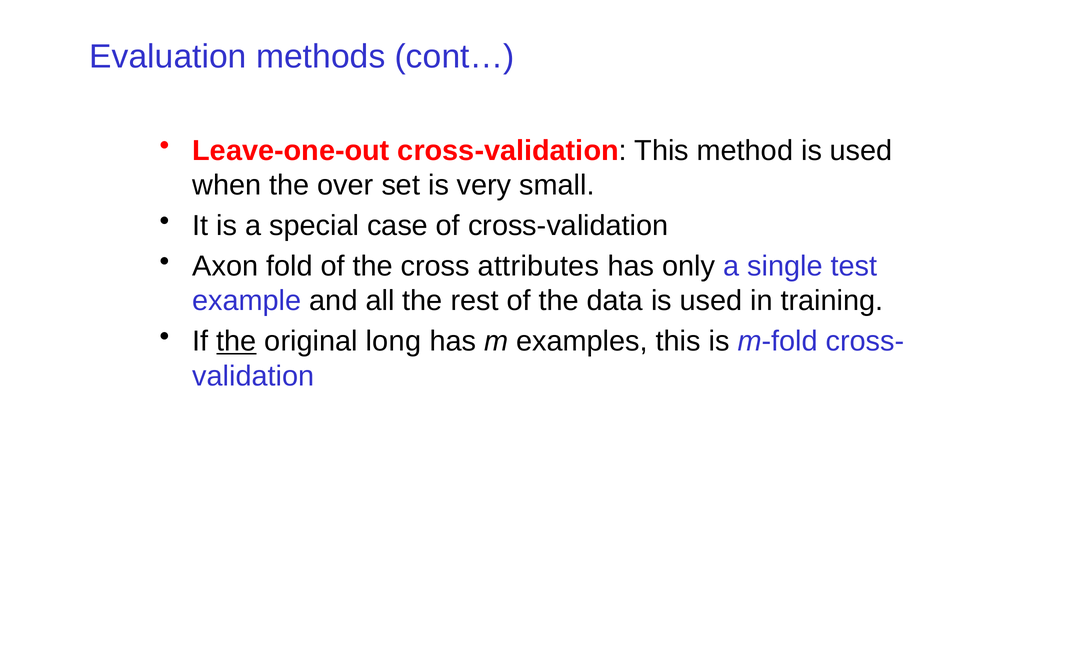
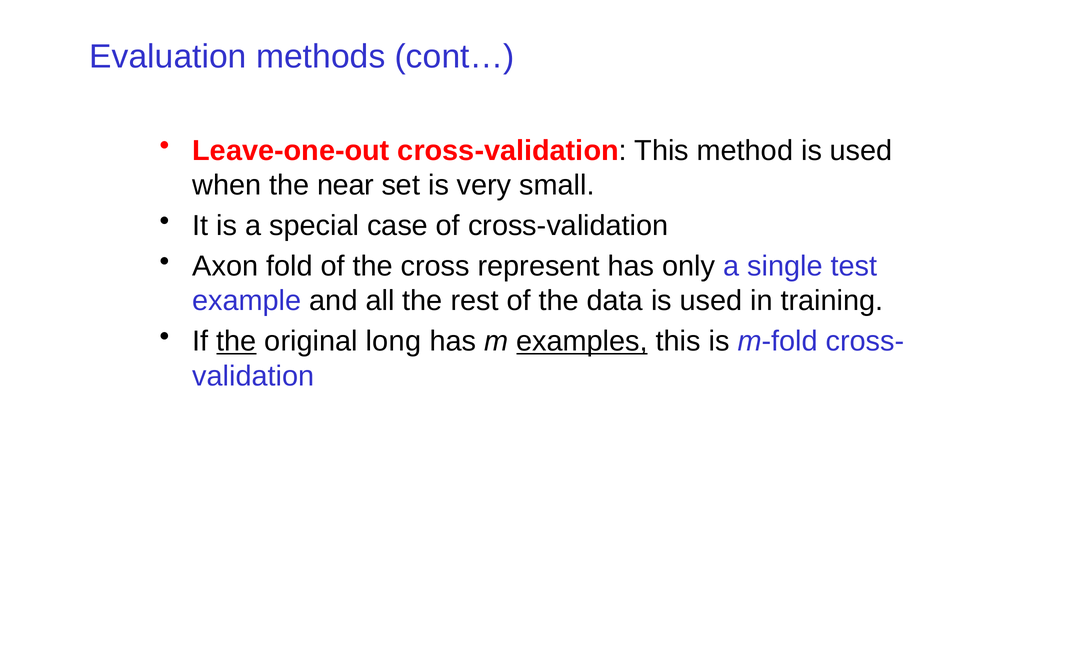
over: over -> near (346, 185)
attributes: attributes -> represent (539, 266)
examples underline: none -> present (582, 342)
